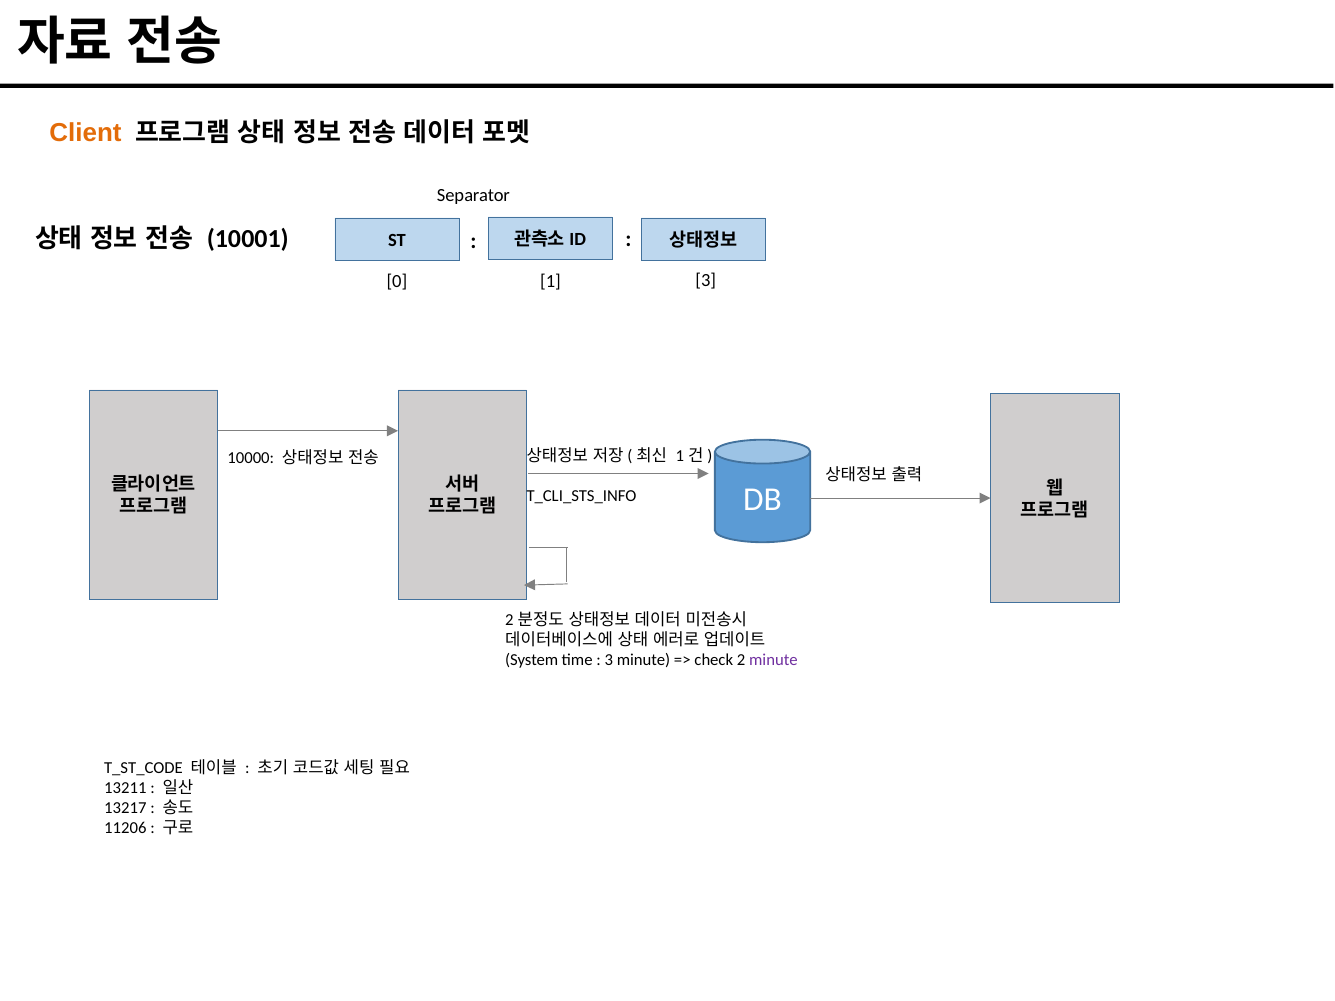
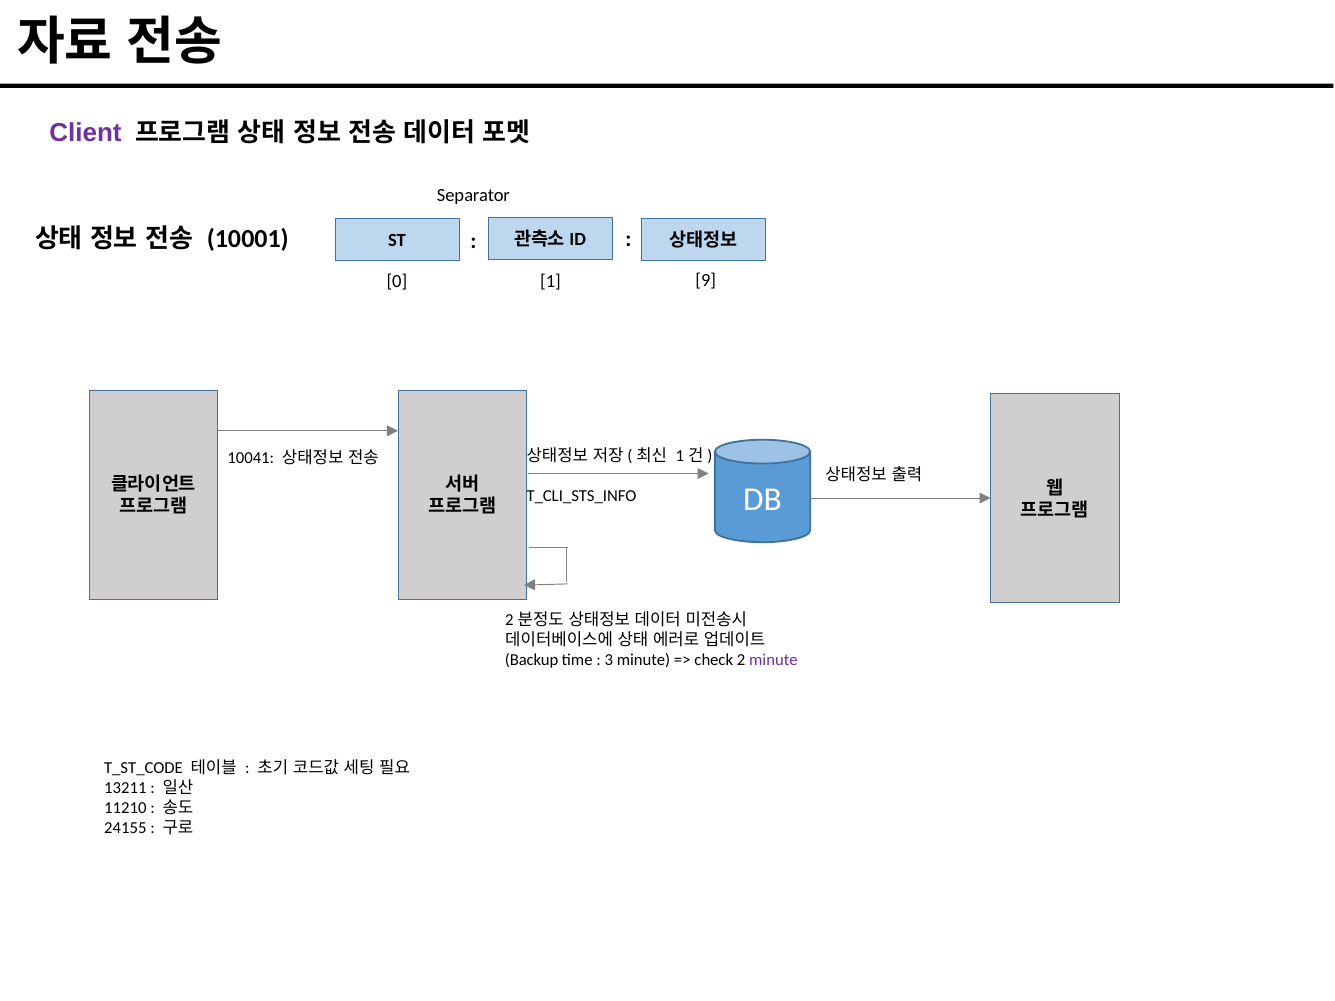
Client colour: orange -> purple (86, 133)
1 3: 3 -> 9 (706, 280)
10000: 10000 -> 10041 (251, 458)
System: System -> Backup (532, 661)
13217: 13217 -> 11210 (125, 808)
11206: 11206 -> 24155 (125, 828)
